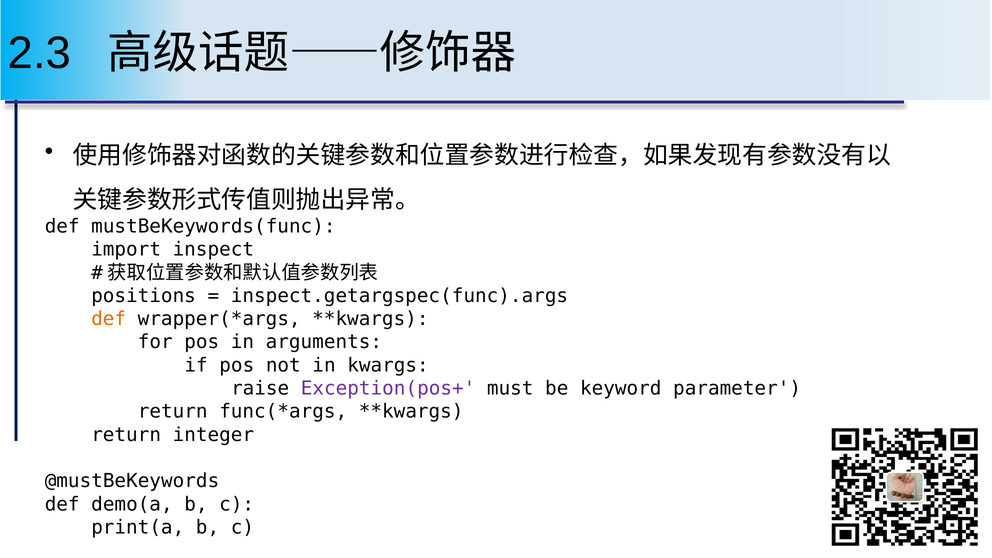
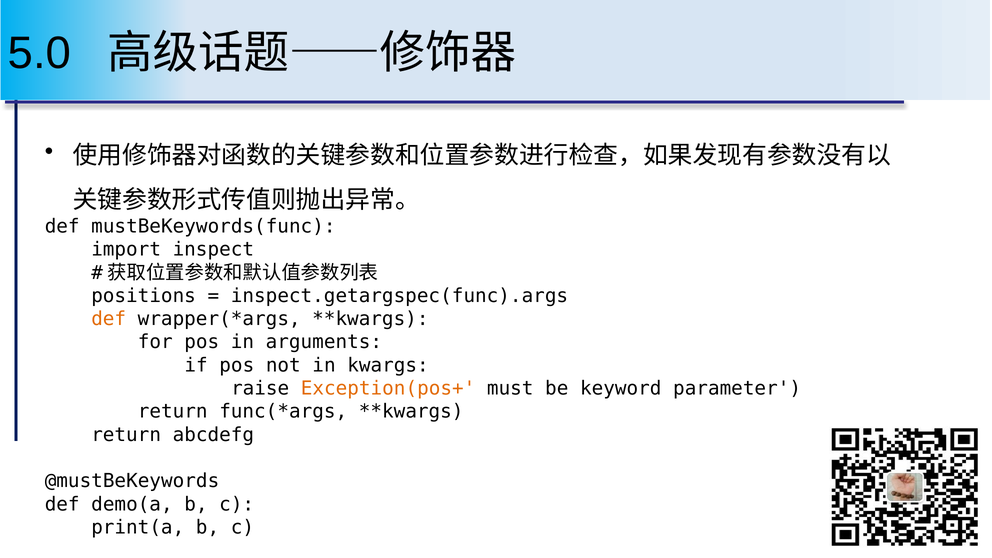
2.3: 2.3 -> 5.0 (39, 53)
Exception(pos+ colour: purple -> orange (388, 388)
integer: integer -> abcdefg (213, 435)
